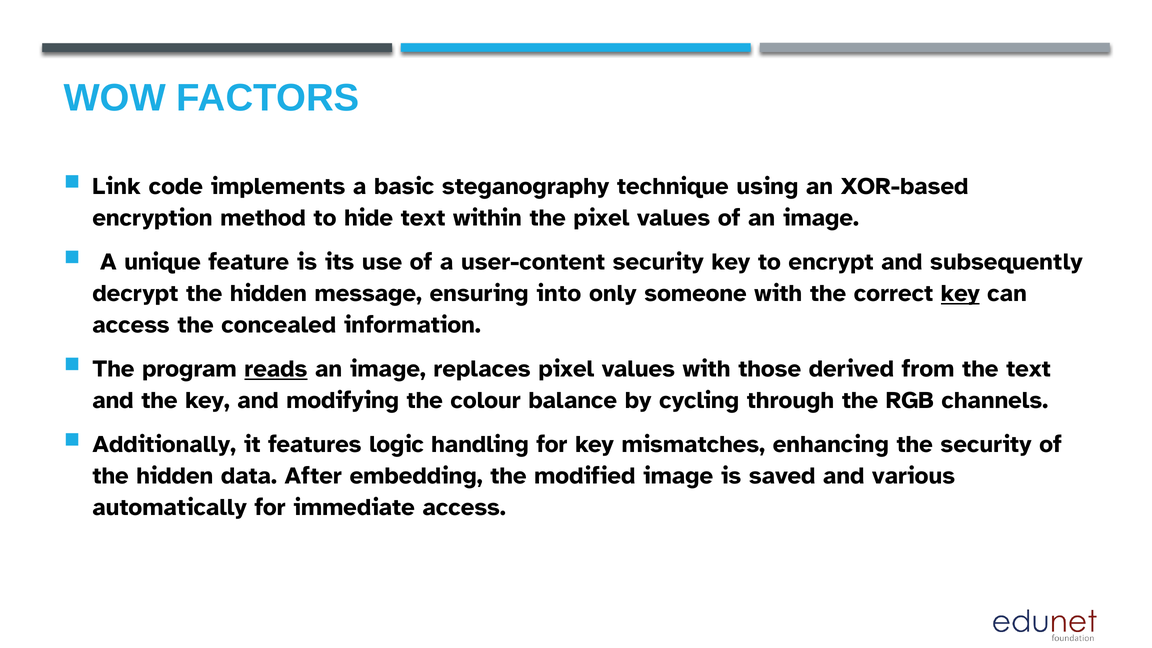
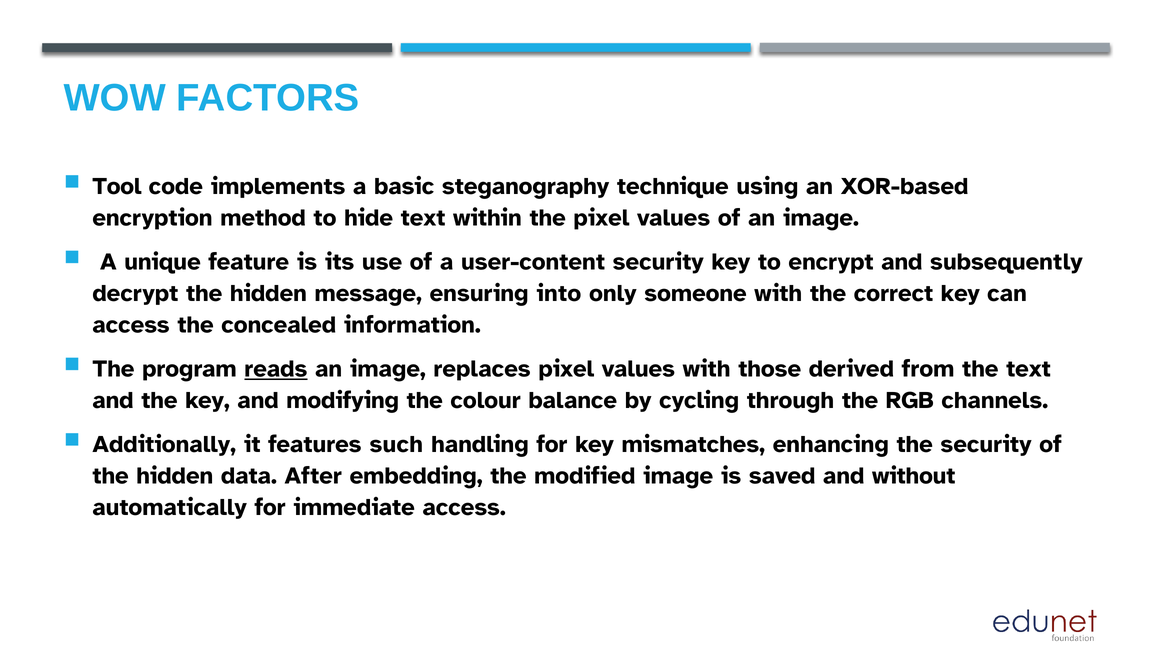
Link: Link -> Tool (117, 186)
key underline: present -> none (960, 293)
logic: logic -> such (396, 444)
various: various -> without (914, 476)
